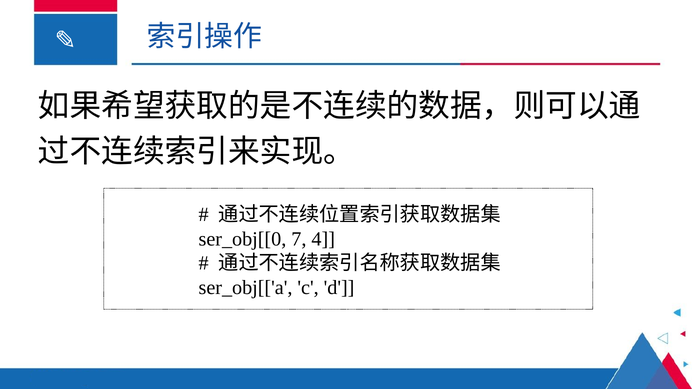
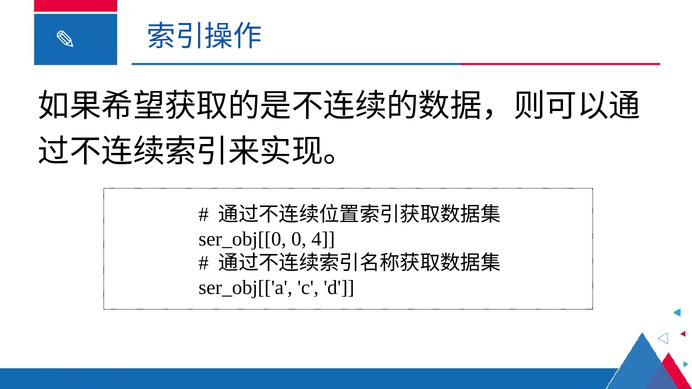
7: 7 -> 0 (299, 239)
